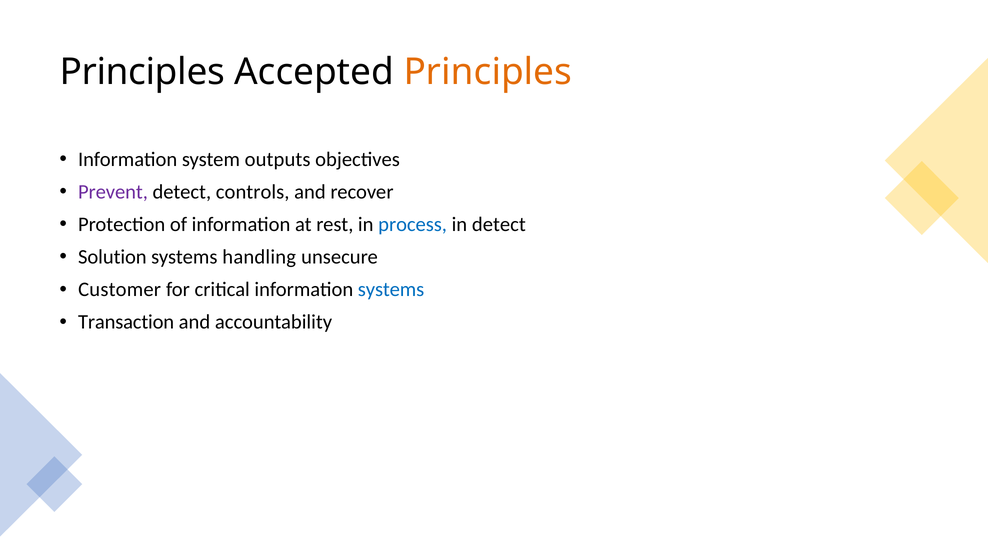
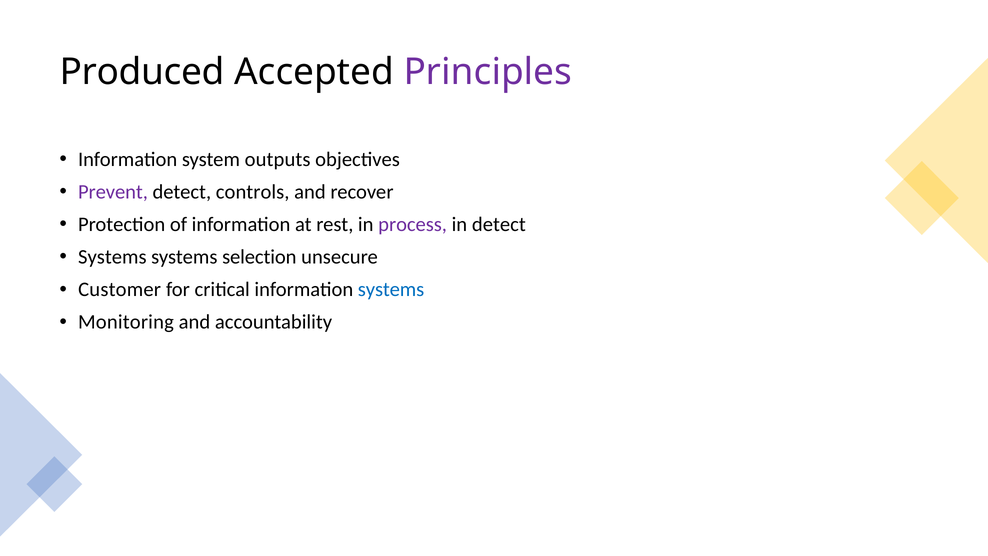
Principles: Principles -> Produced (142, 72)
Principles colour: orange -> purple (488, 72)
process colour: blue -> purple (413, 224)
Solution: Solution -> Systems (112, 257)
handling: handling -> selection (259, 257)
Transaction: Transaction -> Monitoring (126, 322)
